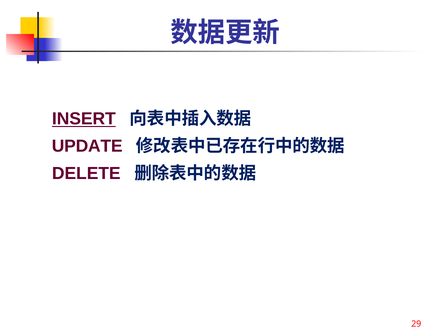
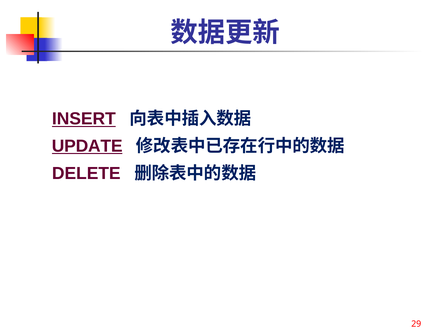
UPDATE underline: none -> present (87, 146)
